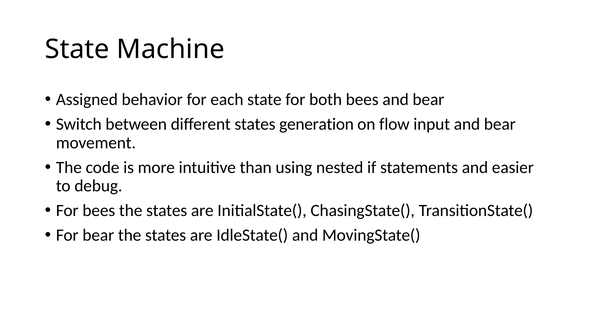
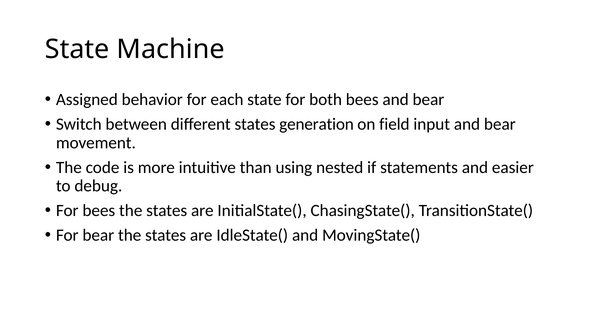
flow: flow -> field (394, 124)
